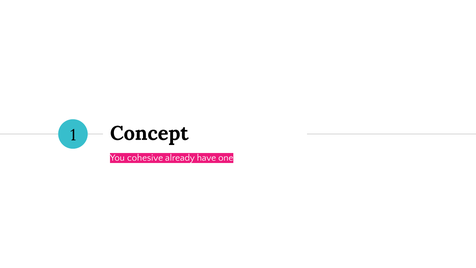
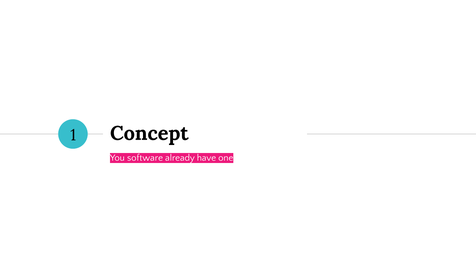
cohesive: cohesive -> software (145, 158)
